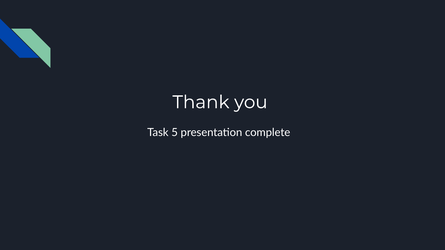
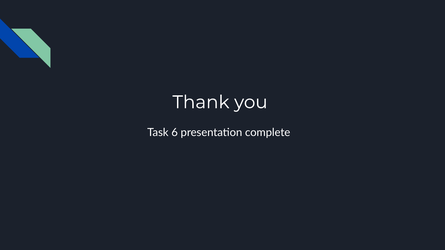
5: 5 -> 6 (175, 133)
